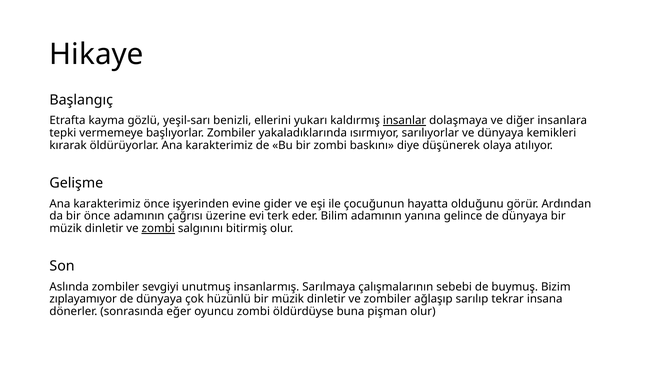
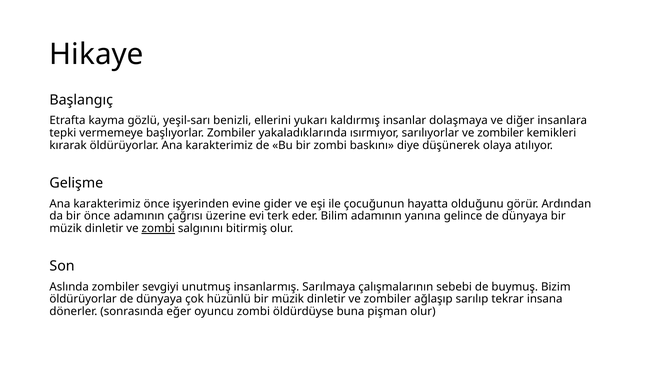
insanlar underline: present -> none (405, 121)
sarılıyorlar ve dünyaya: dünyaya -> zombiler (501, 133)
zıplayamıyor: zıplayamıyor -> öldürüyorlar (83, 299)
